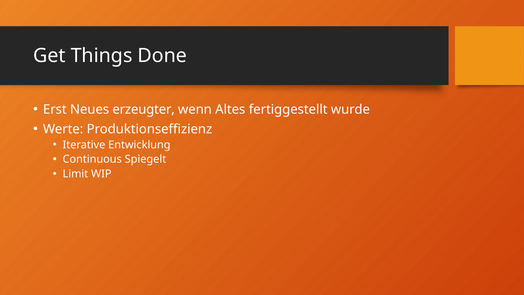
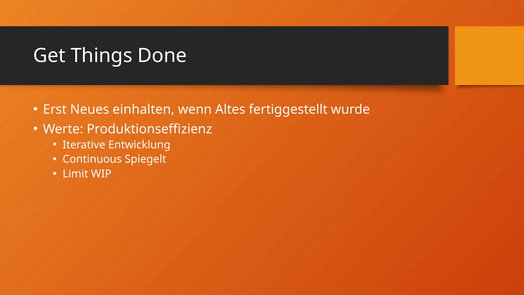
erzeugter: erzeugter -> einhalten (144, 109)
